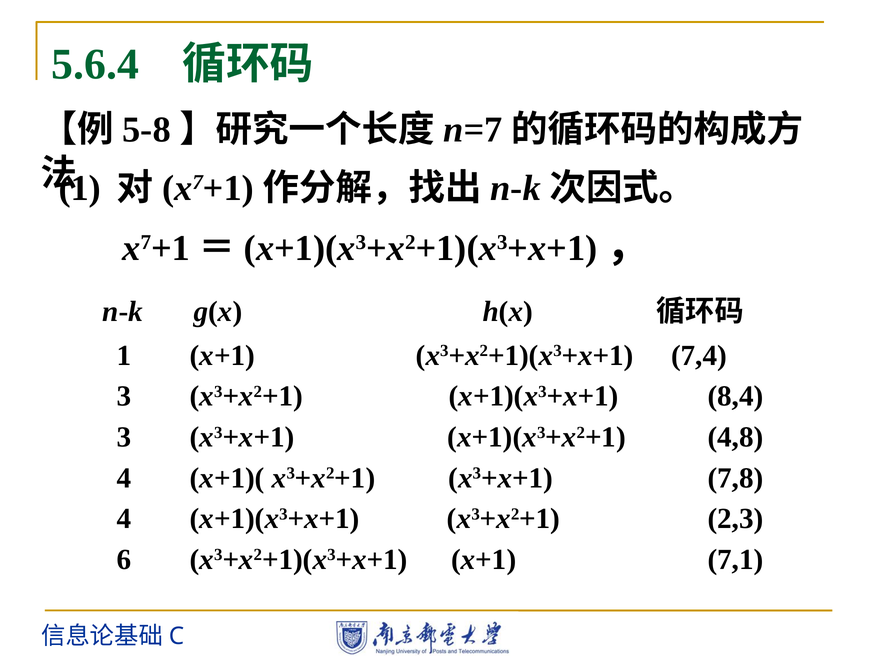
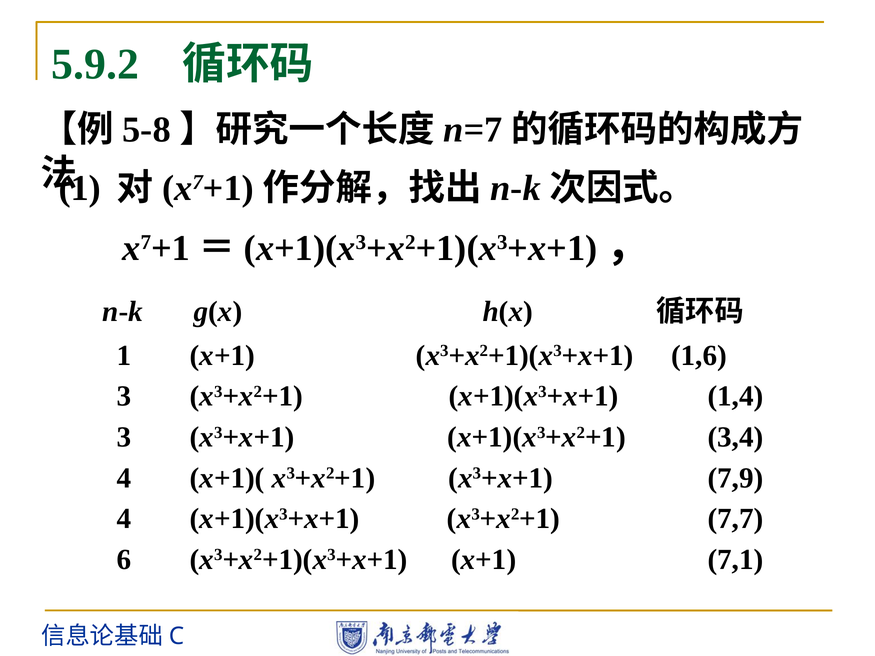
5.6.4: 5.6.4 -> 5.9.2 (95, 64)
7,4: 7,4 -> 1,6 (699, 356)
8,4: 8,4 -> 1,4 (735, 396)
4,8: 4,8 -> 3,4 (735, 437)
7,8: 7,8 -> 7,9 (735, 478)
2,3: 2,3 -> 7,7 (735, 519)
